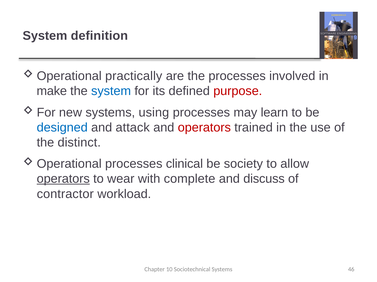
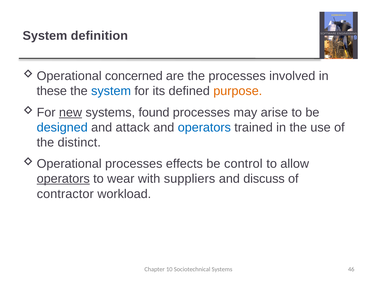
practically: practically -> concerned (134, 76)
make: make -> these (52, 91)
purpose colour: red -> orange (238, 91)
new underline: none -> present (71, 113)
using: using -> found (154, 113)
learn: learn -> arise (274, 113)
operators colour: red -> blue (204, 128)
clinical: clinical -> effects (184, 164)
society: society -> control (243, 164)
complete: complete -> suppliers (190, 179)
